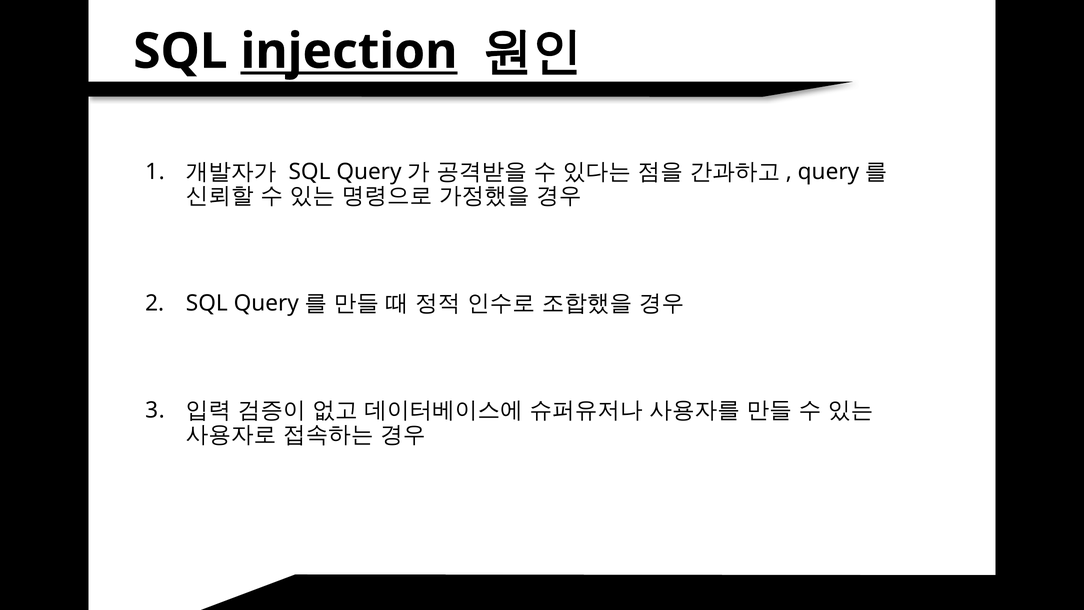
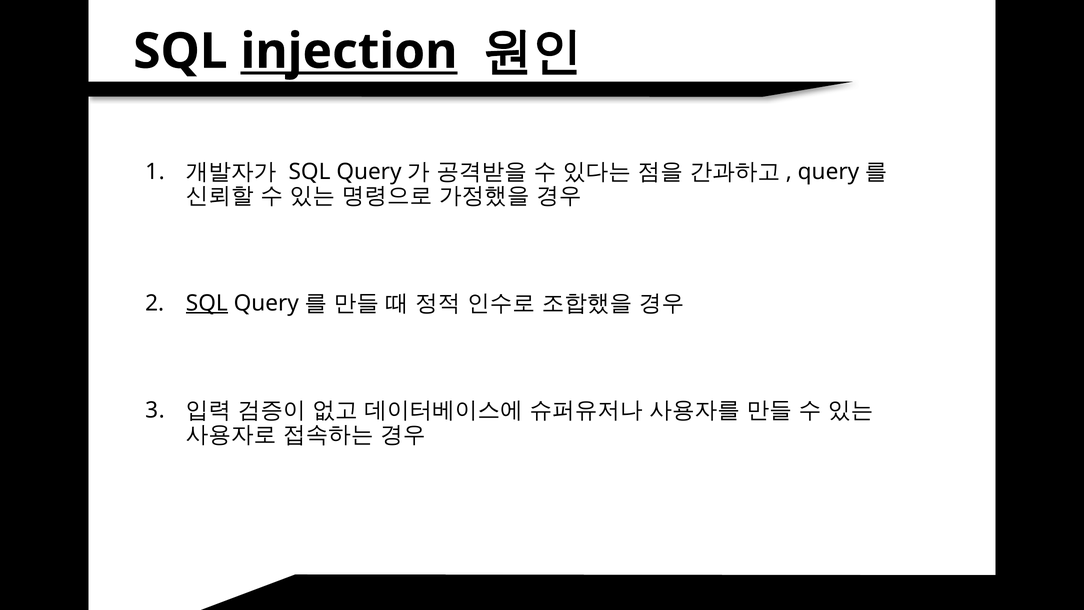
SQL underline: none -> present (207, 303)
